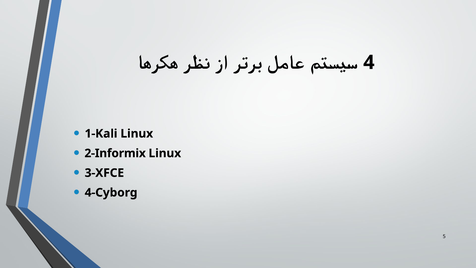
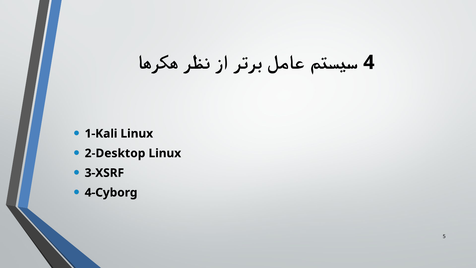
2-Informix: 2-Informix -> 2-Desktop (115, 153)
3-XFCE: 3-XFCE -> 3-XSRF (104, 173)
